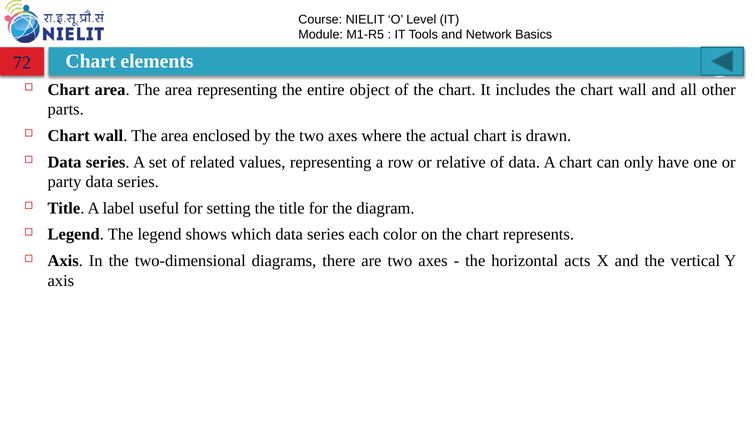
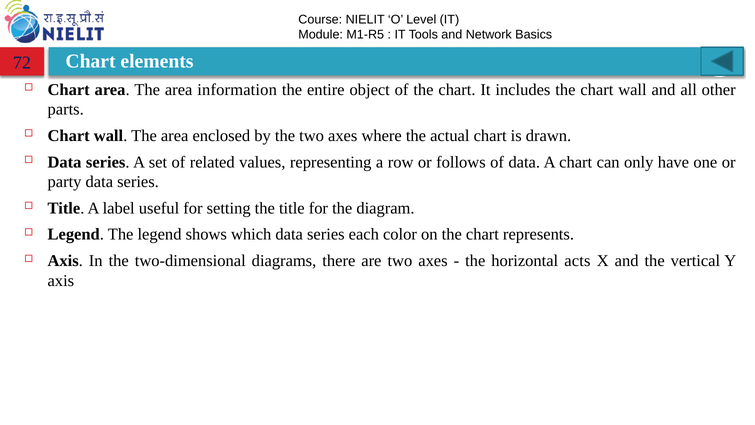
area representing: representing -> information (237, 90)
relative: relative -> follows (461, 162)
